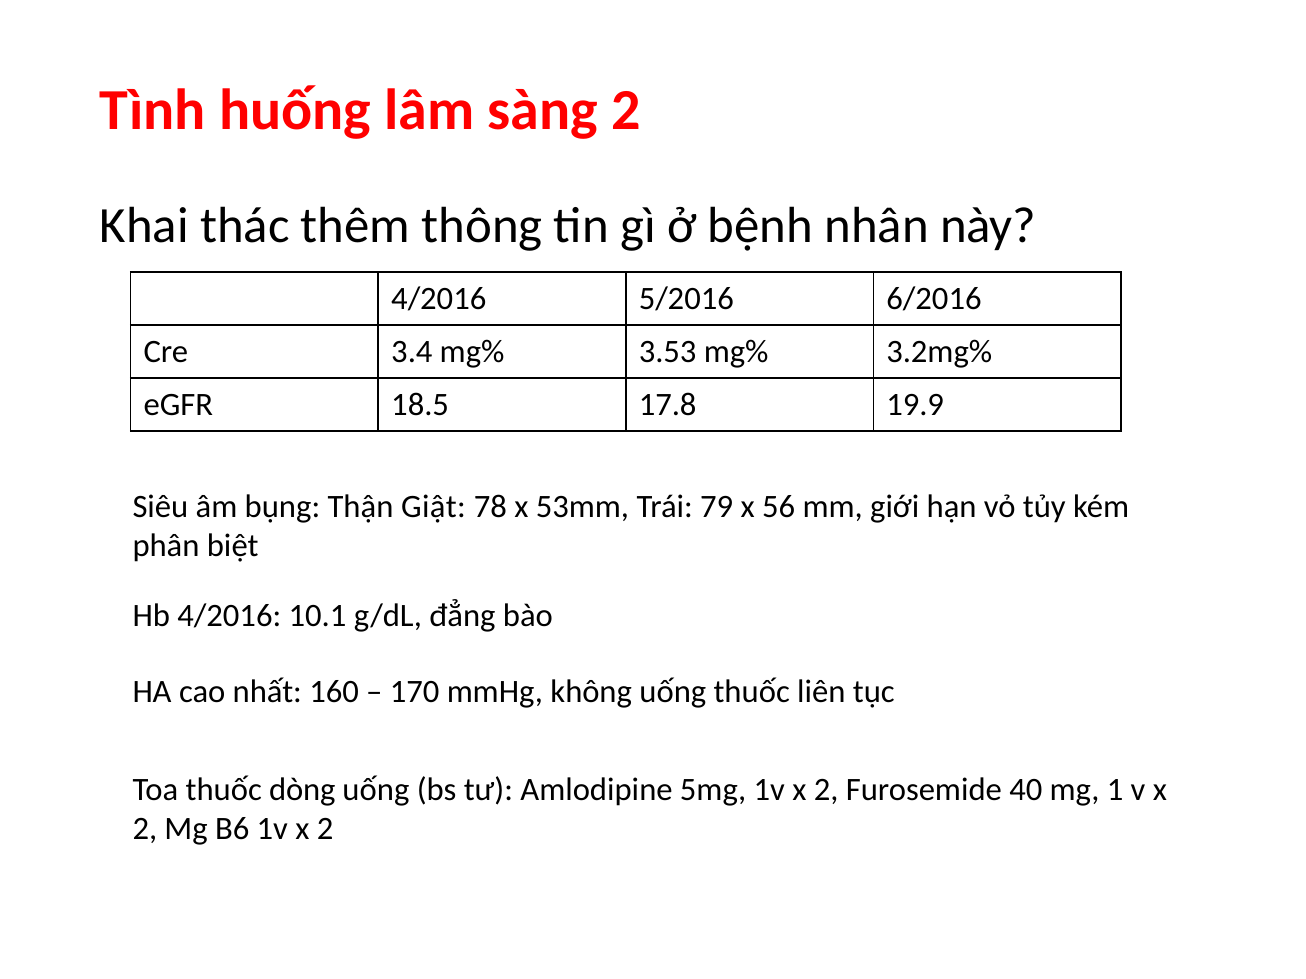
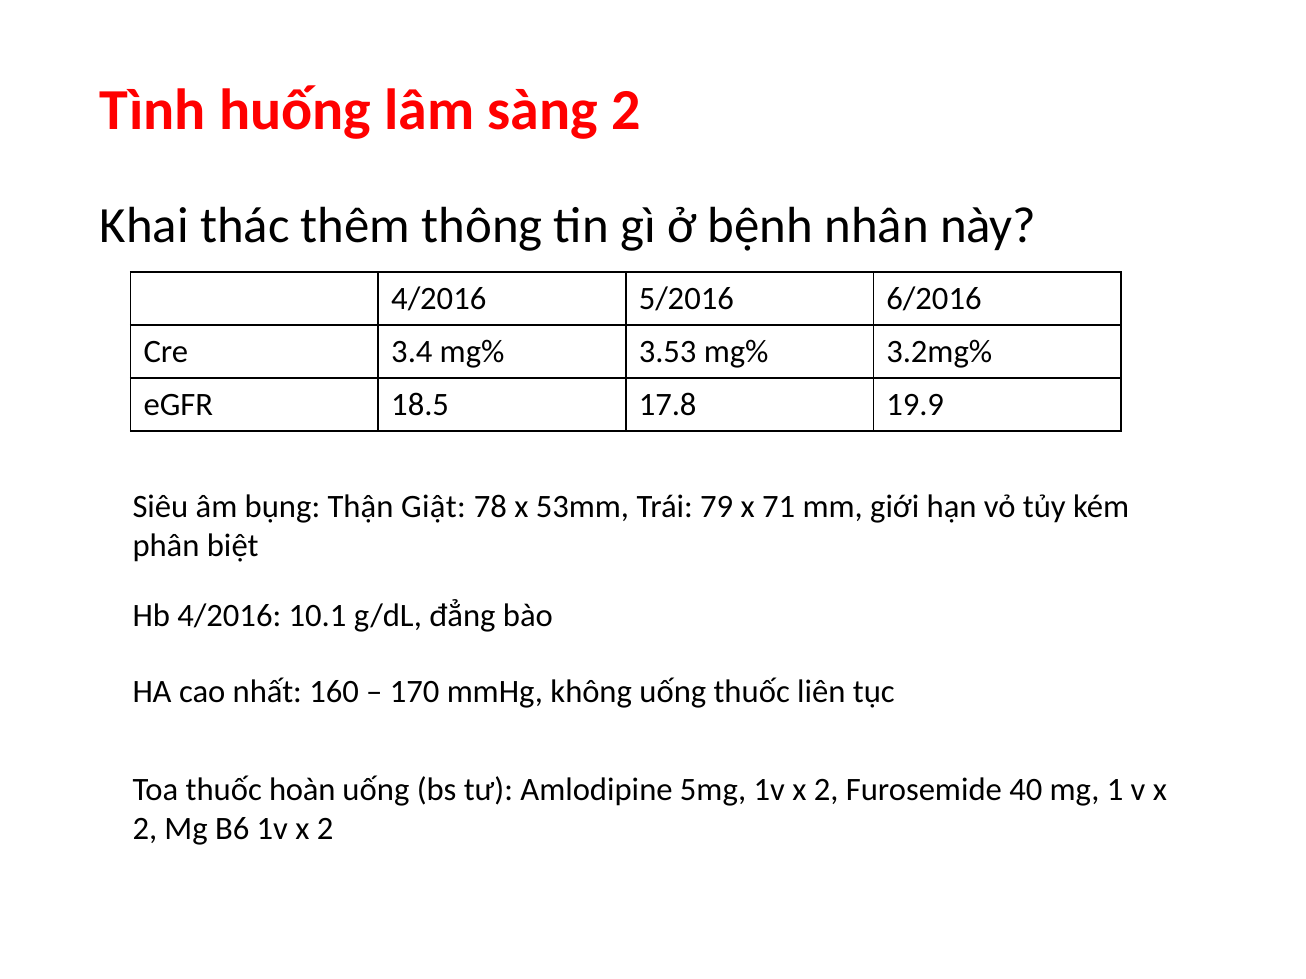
56: 56 -> 71 (779, 507)
dòng: dòng -> hoàn (302, 790)
